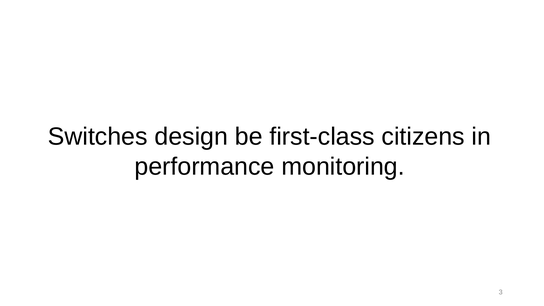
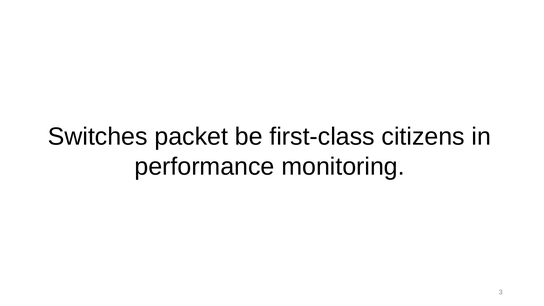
design: design -> packet (191, 137)
